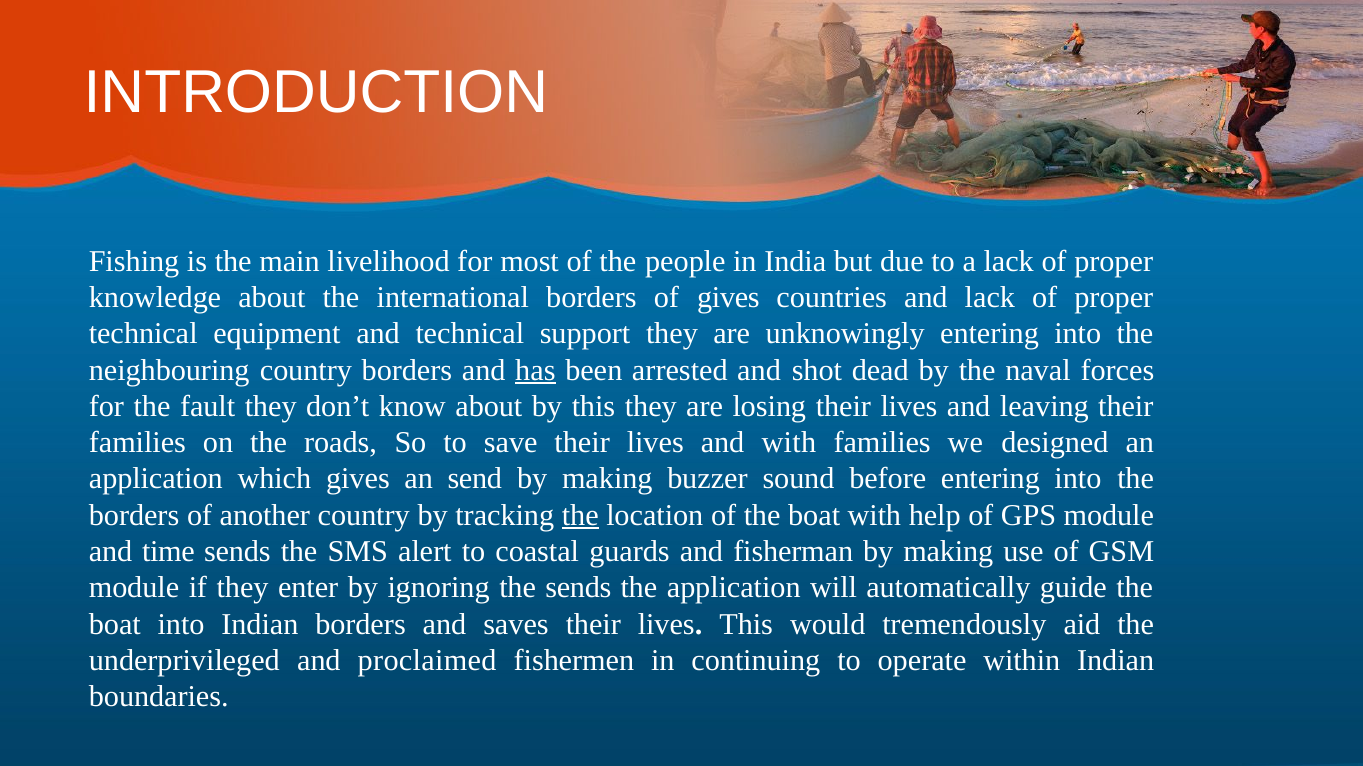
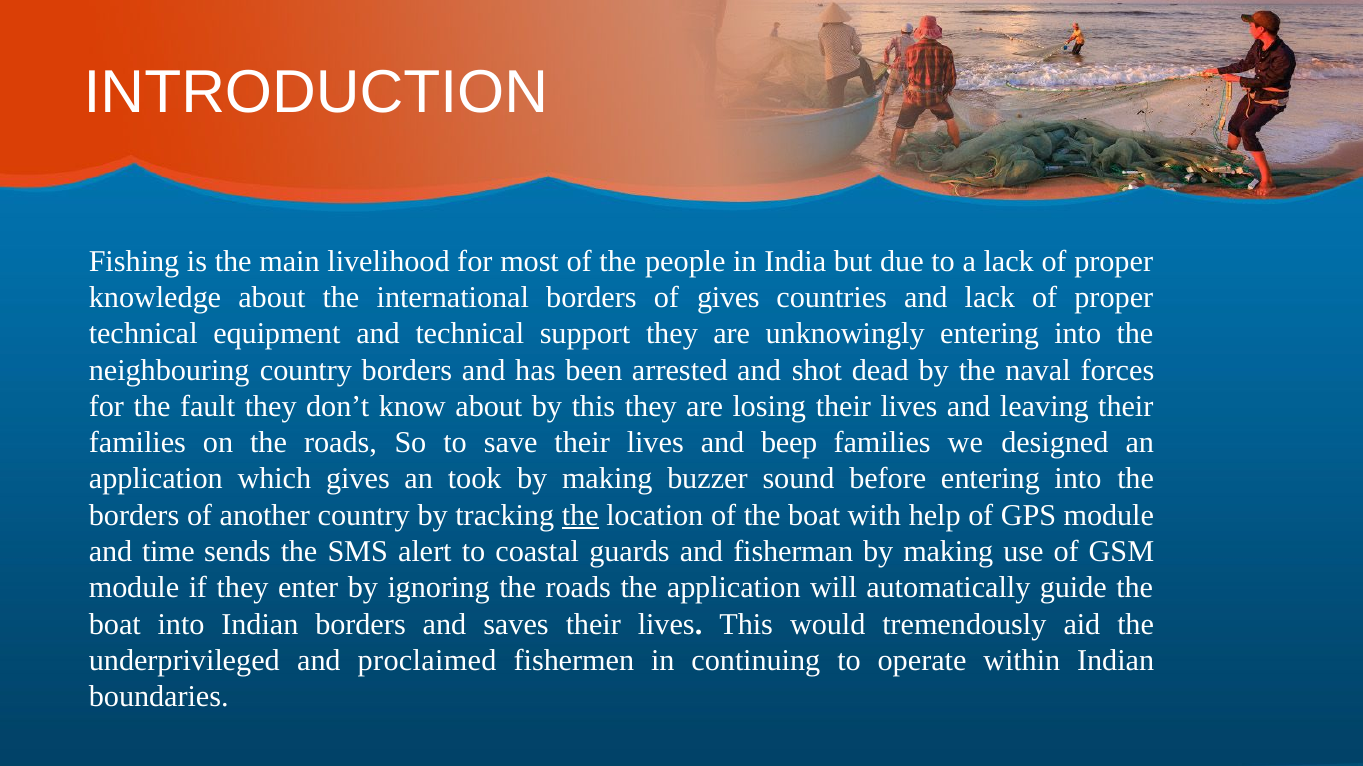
has underline: present -> none (535, 370)
and with: with -> beep (789, 443)
send: send -> took (475, 479)
ignoring the sends: sends -> roads (578, 588)
